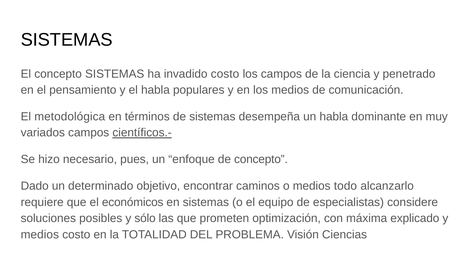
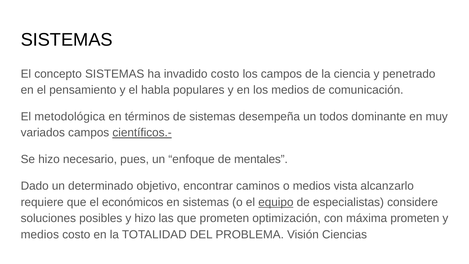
un habla: habla -> todos (334, 117)
de concepto: concepto -> mentales (261, 159)
todo: todo -> vista (346, 186)
equipo underline: none -> present (276, 202)
y sólo: sólo -> hizo (145, 218)
máxima explicado: explicado -> prometen (415, 218)
